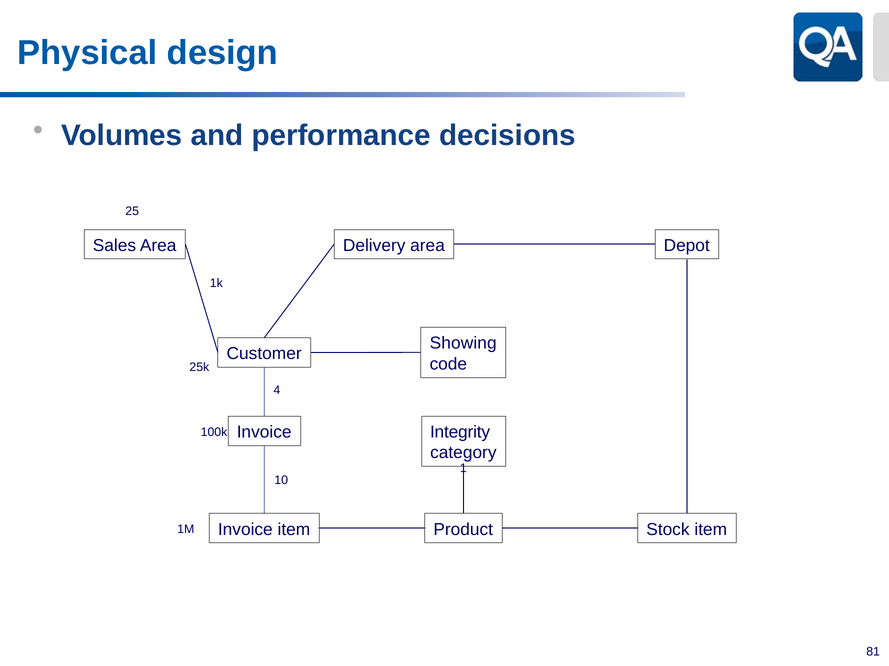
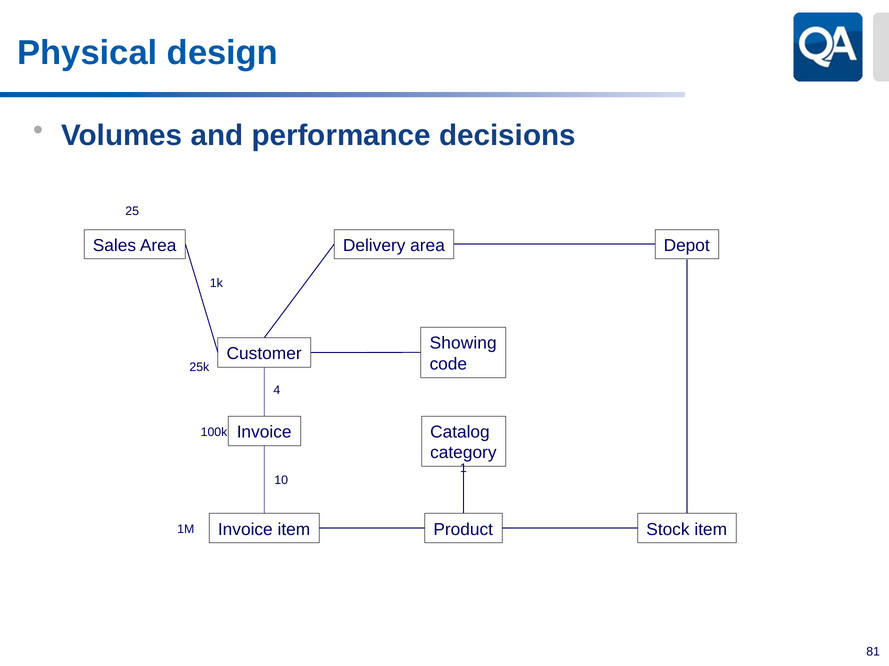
Integrity: Integrity -> Catalog (460, 433)
